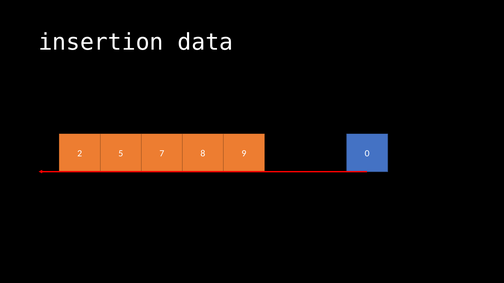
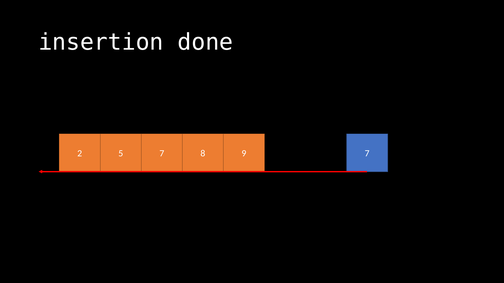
data: data -> done (205, 42)
8 0: 0 -> 7 (367, 154)
